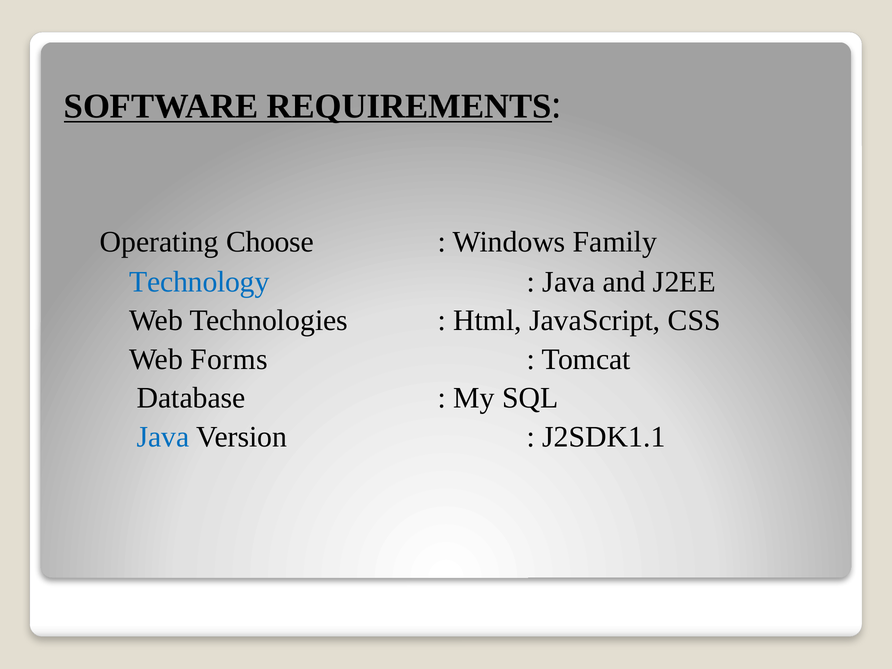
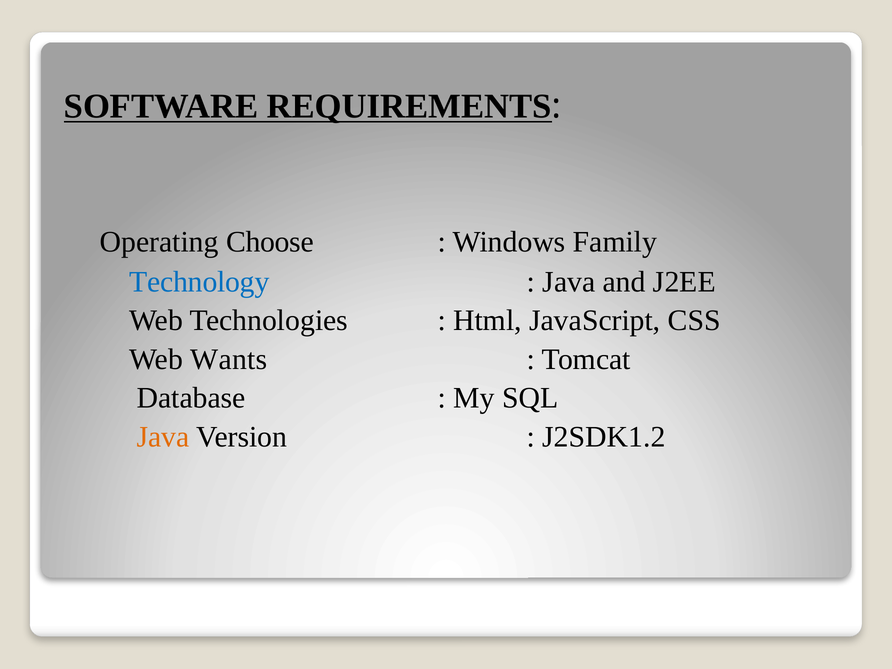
Forms: Forms -> Wants (229, 359)
Java colour: blue -> orange (163, 437)
J2SDK1.1: J2SDK1.1 -> J2SDK1.2 (604, 437)
